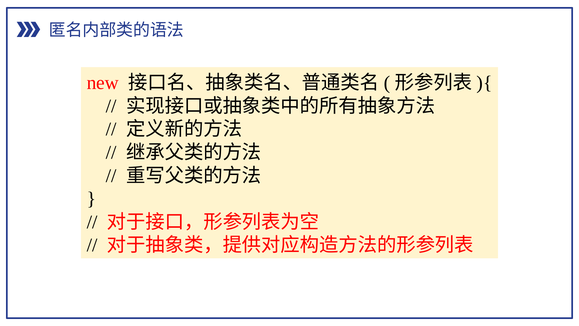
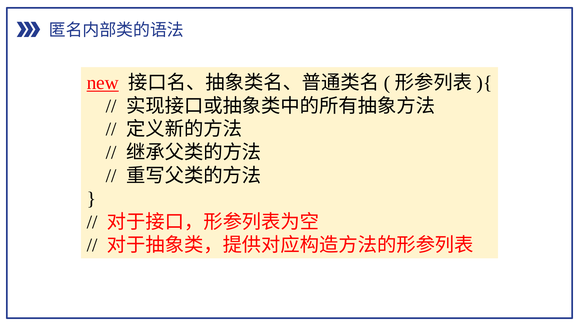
new underline: none -> present (103, 83)
